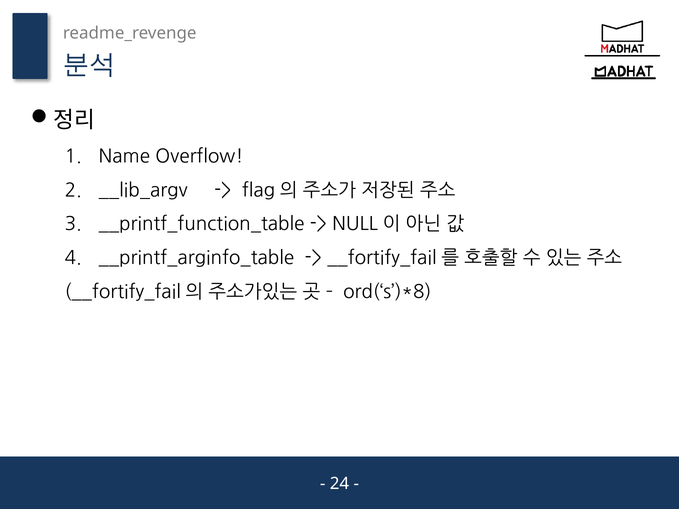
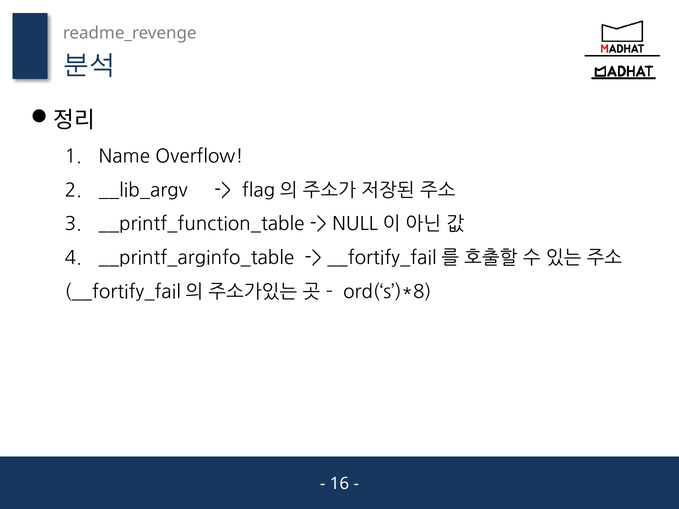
24: 24 -> 16 (340, 484)
